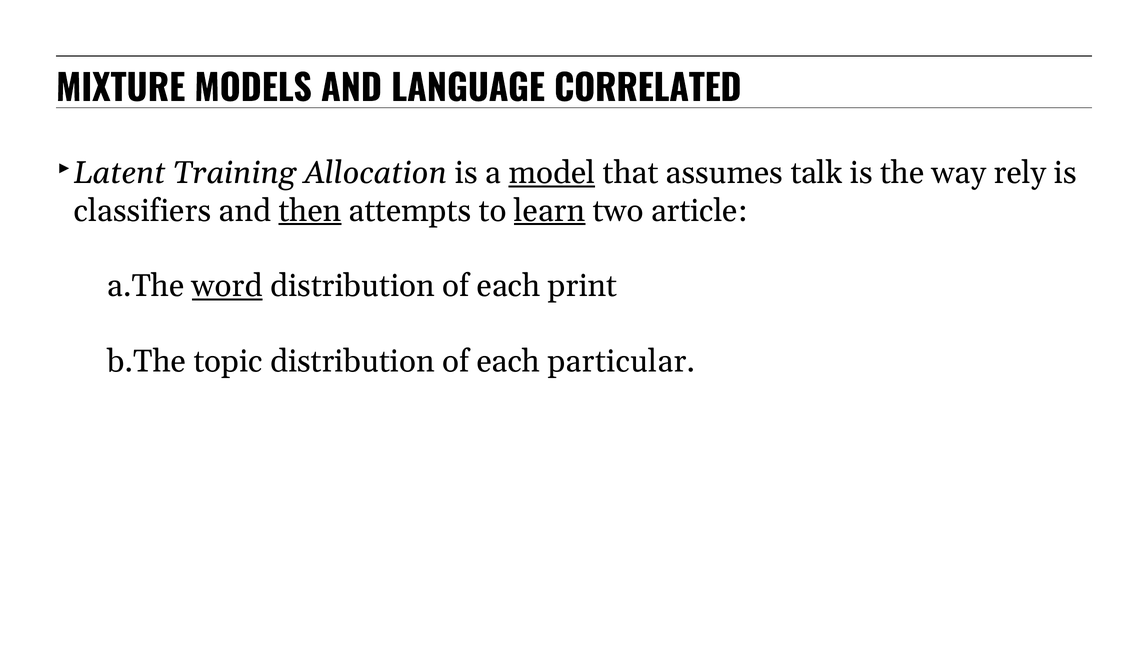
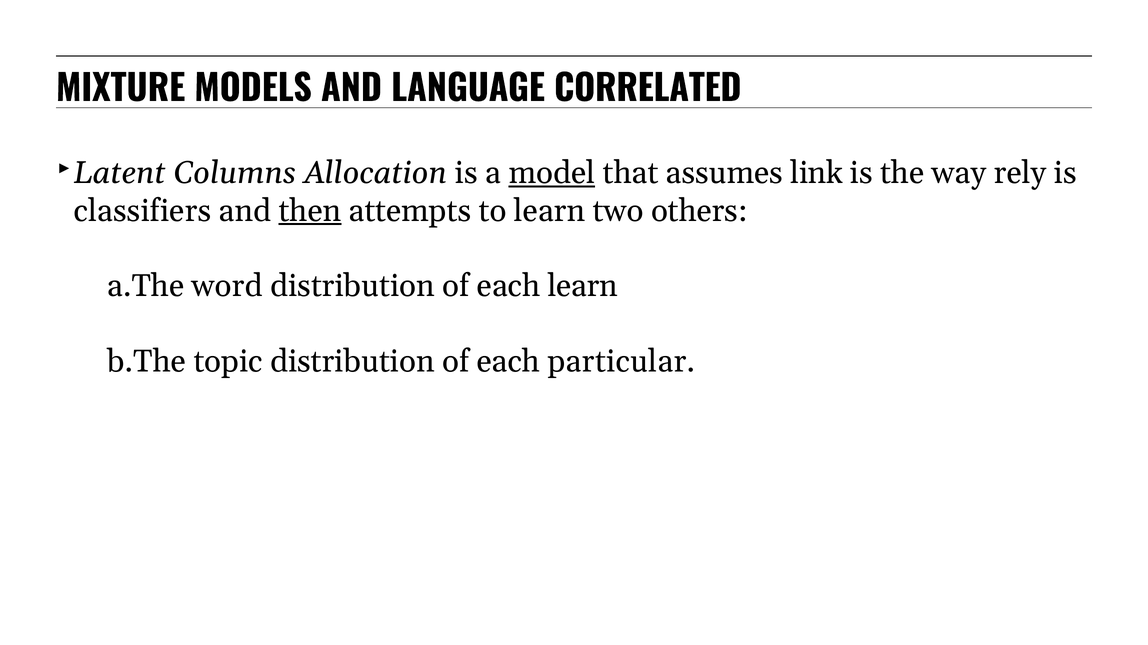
Training: Training -> Columns (235, 173)
talk: talk -> link (817, 173)
learn underline: present -> none (550, 211)
article: article -> others (699, 211)
word underline: present -> none (227, 286)
each print: print -> learn (583, 286)
